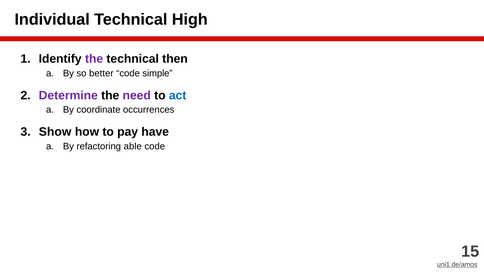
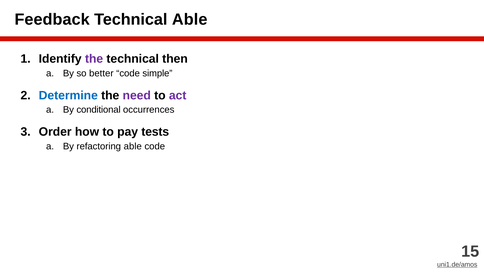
Individual: Individual -> Feedback (52, 19)
Technical High: High -> Able (190, 19)
Determine colour: purple -> blue (68, 95)
act colour: blue -> purple (178, 95)
coordinate: coordinate -> conditional (99, 109)
Show: Show -> Order (55, 131)
have: have -> tests (155, 131)
